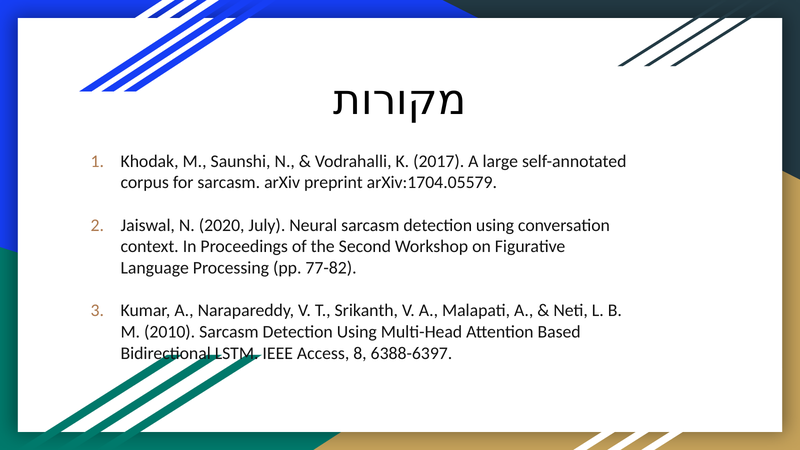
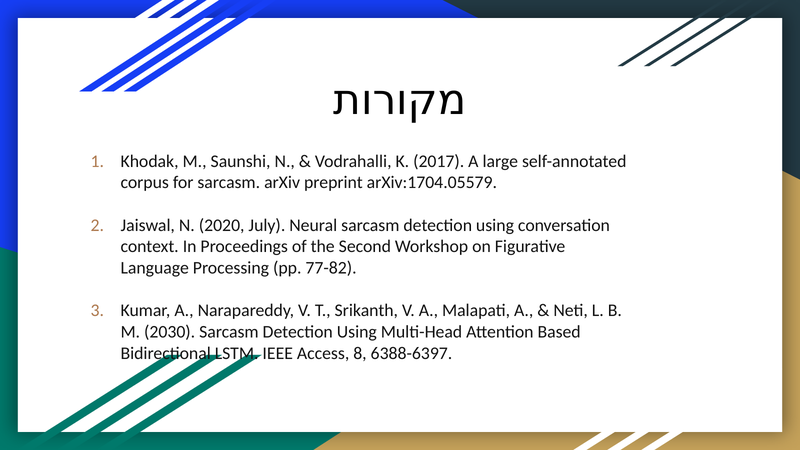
2010: 2010 -> 2030 (170, 332)
